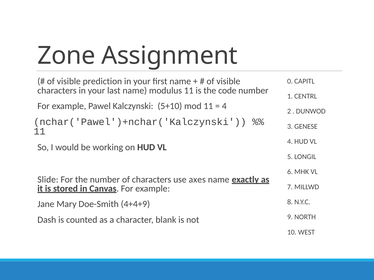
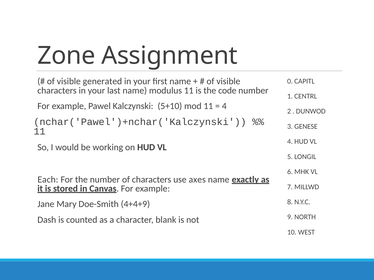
prediction: prediction -> generated (102, 82)
Slide: Slide -> Each (48, 180)
